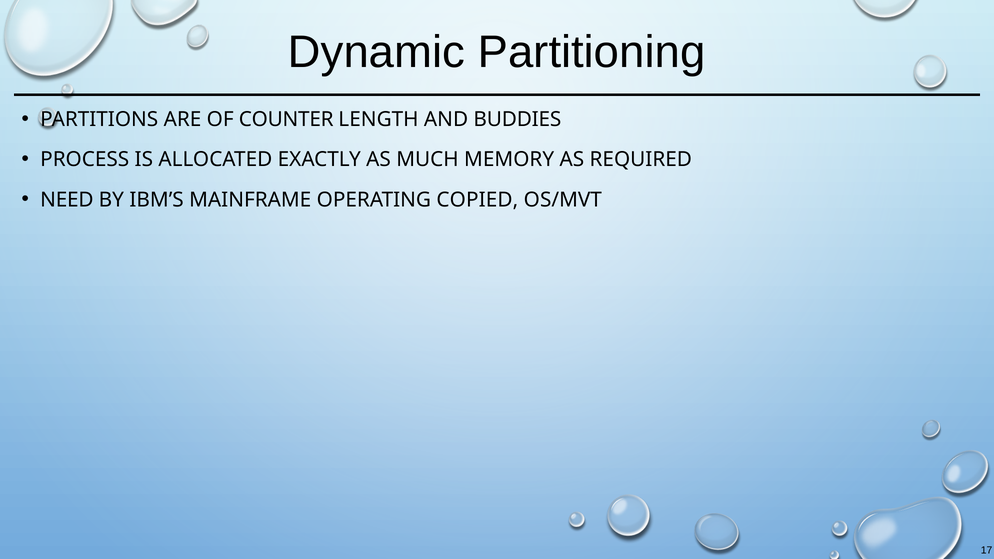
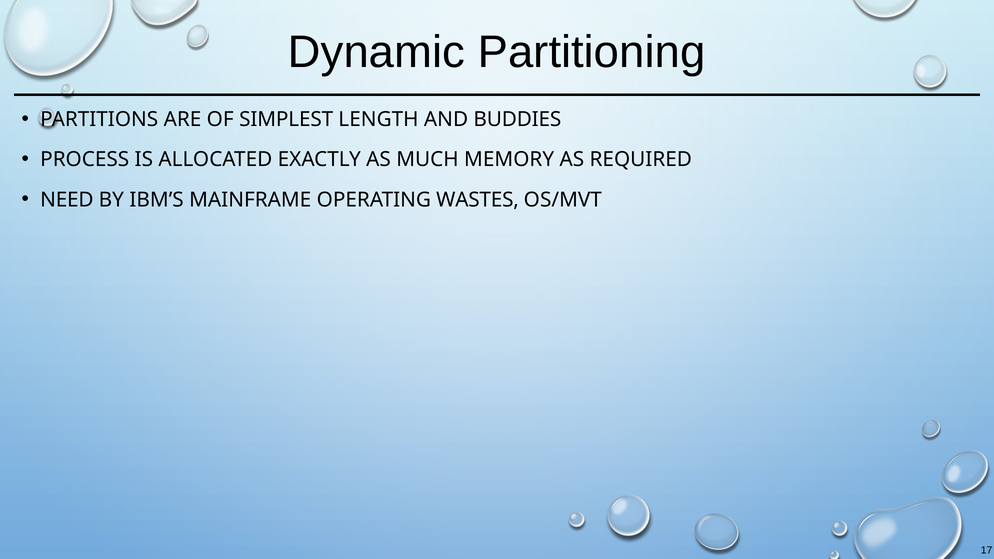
COUNTER: COUNTER -> SIMPLEST (286, 120)
COPIED: COPIED -> WASTES (478, 200)
